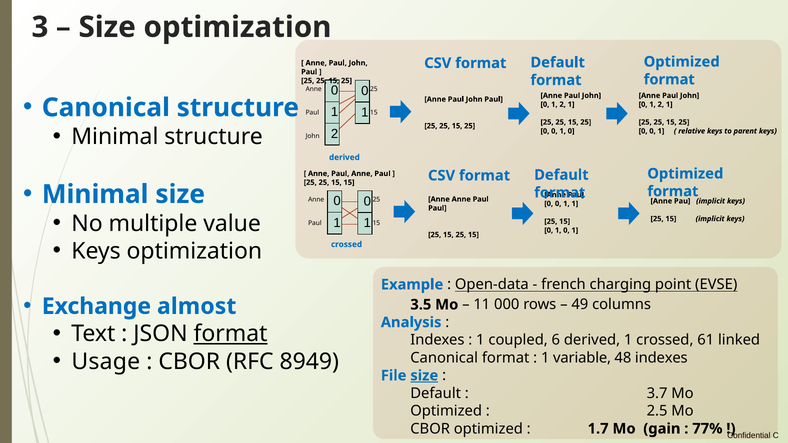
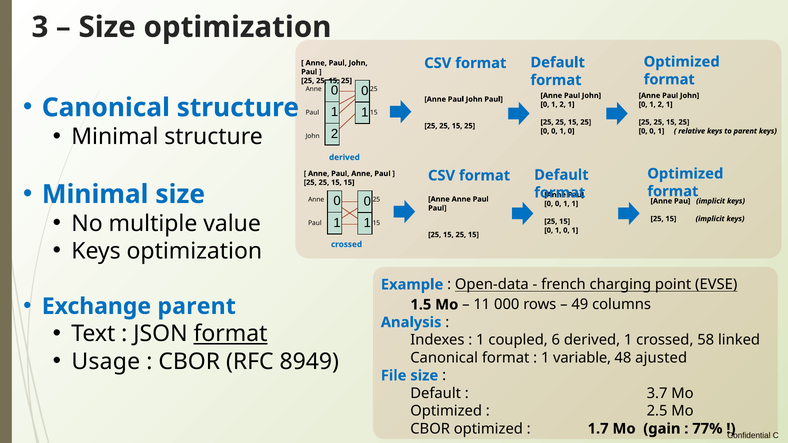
Exchange almost: almost -> parent (197, 306)
3.5: 3.5 -> 1.5 (421, 305)
61: 61 -> 58 (706, 340)
48 indexes: indexes -> ajusted (661, 358)
size underline: present -> none (424, 376)
